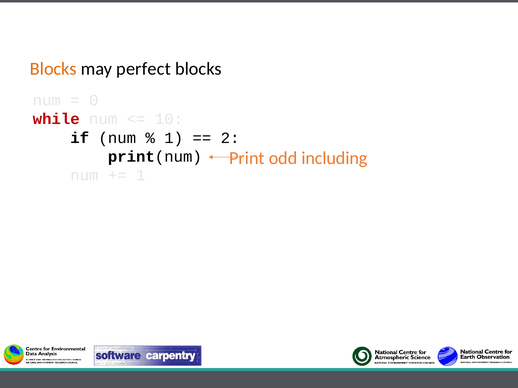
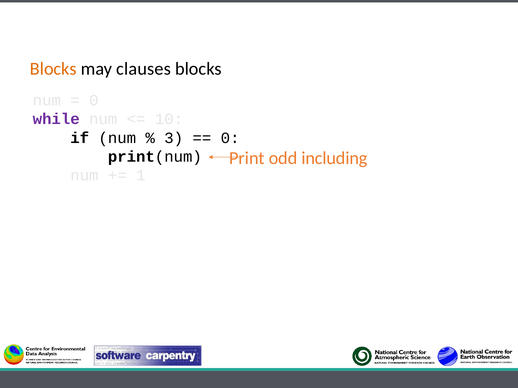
perfect: perfect -> clauses (144, 69)
while colour: red -> purple (56, 119)
1: 1 -> 3 (174, 138)
2: 2 -> 0 (230, 138)
